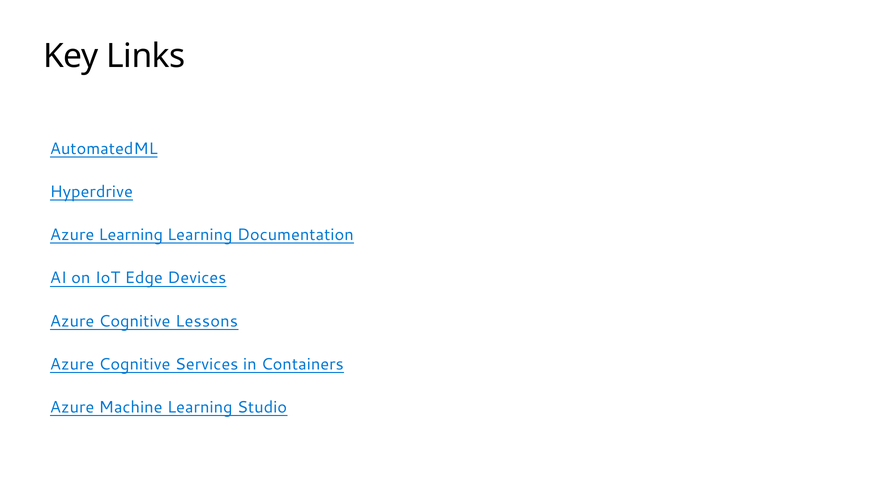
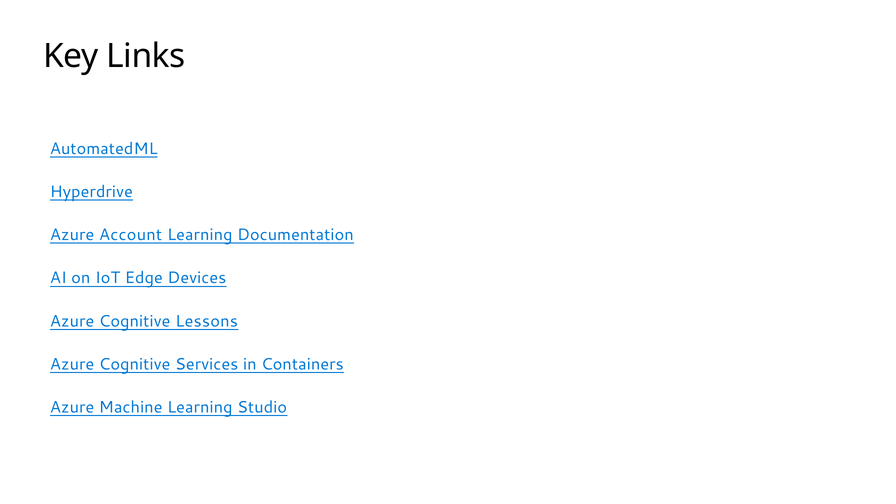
Azure Learning: Learning -> Account (131, 235)
